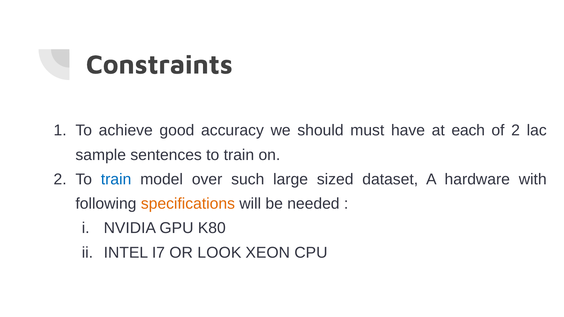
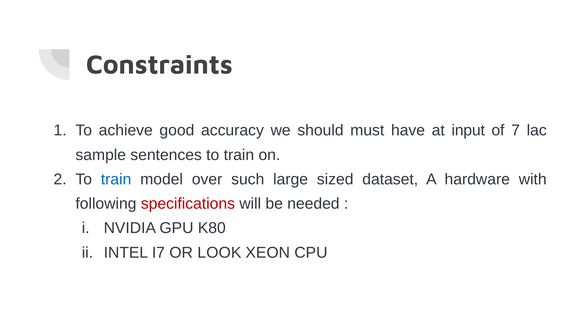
each: each -> input (468, 131)
of 2: 2 -> 7 (516, 131)
specifications colour: orange -> red (188, 204)
